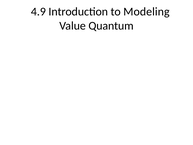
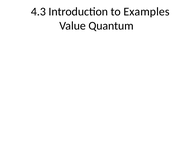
4.9: 4.9 -> 4.3 (38, 12)
Modeling: Modeling -> Examples (147, 12)
